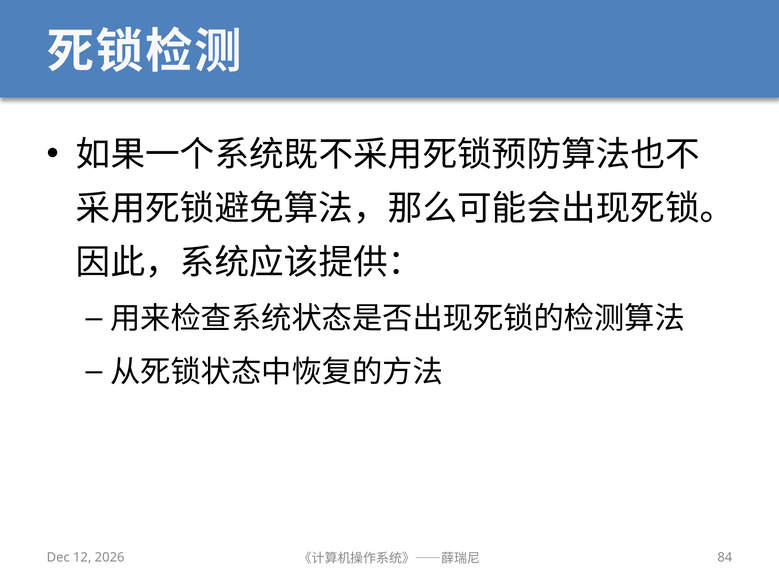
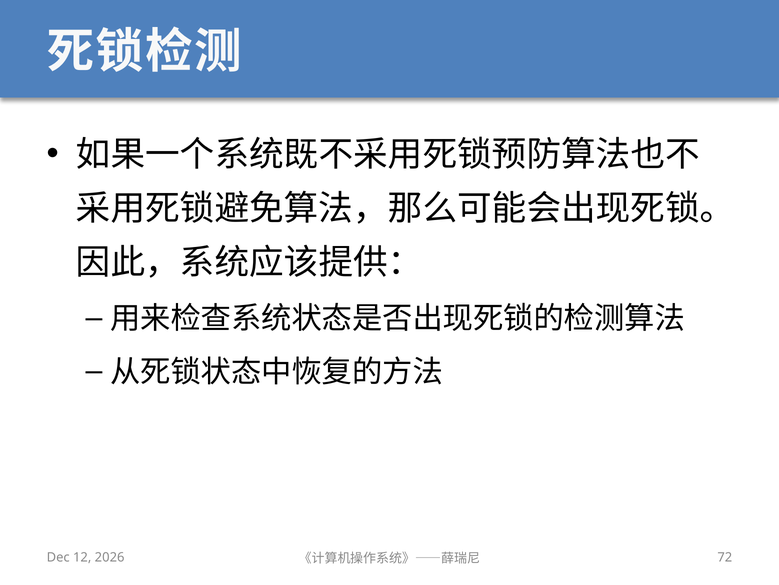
84: 84 -> 72 (725, 557)
